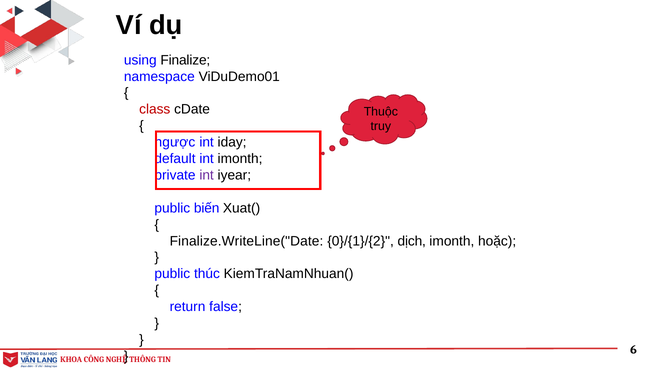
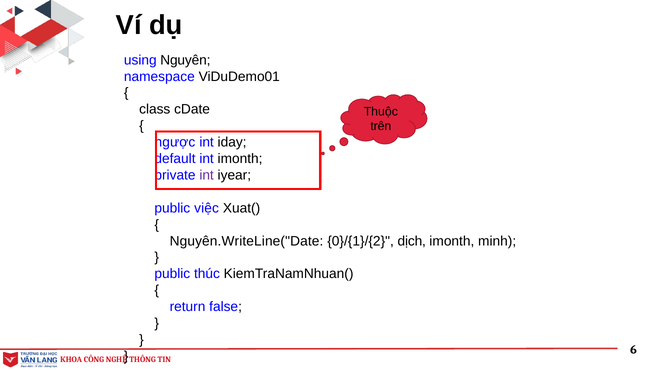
Finalize: Finalize -> Nguyên (185, 60)
class colour: red -> black (155, 109)
truy: truy -> trên (381, 126)
biến: biến -> việc (207, 208)
Finalize.WriteLine("Date: Finalize.WriteLine("Date -> Nguyên.WriteLine("Date (247, 241)
hoặc: hoặc -> minh (497, 241)
